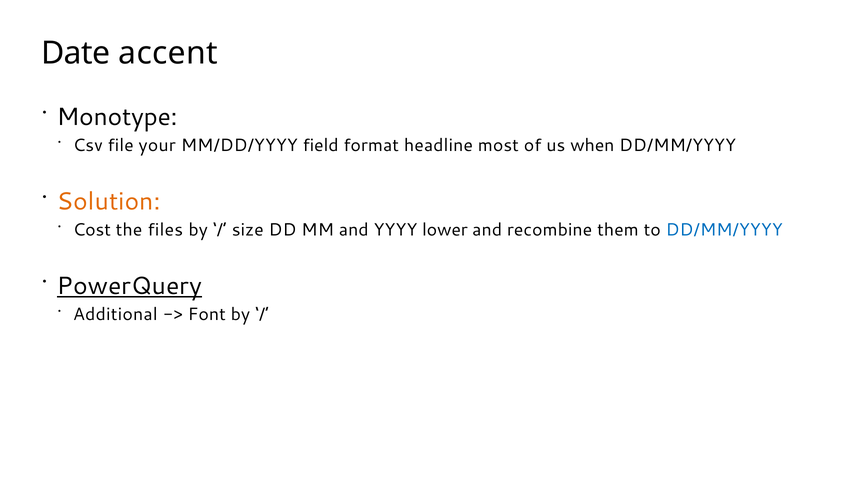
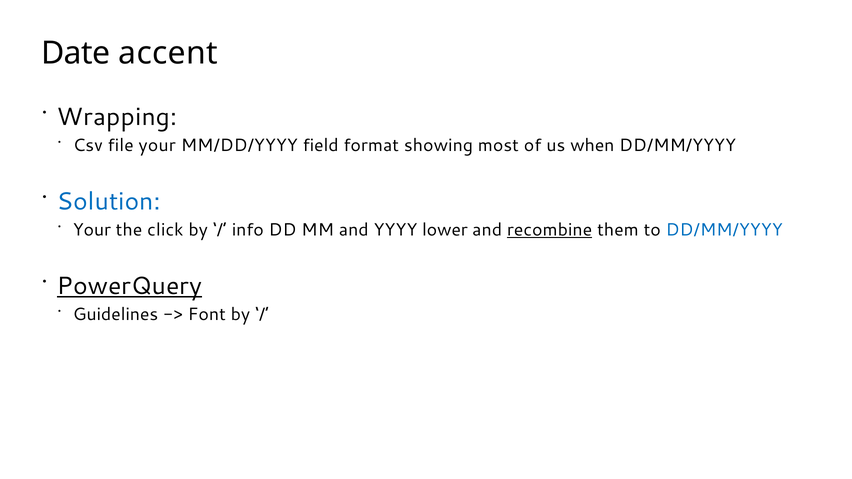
Monotype: Monotype -> Wrapping (117, 117)
headline: headline -> showing (438, 146)
Solution colour: orange -> blue (109, 201)
Cost: Cost -> Your (92, 230)
files: files -> click (165, 230)
size: size -> info (248, 230)
recombine underline: none -> present (550, 230)
Additional: Additional -> Guidelines (115, 315)
